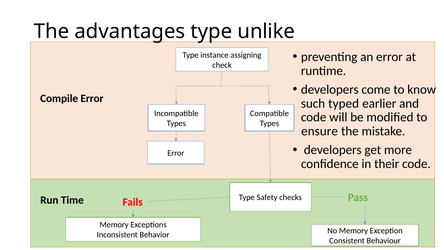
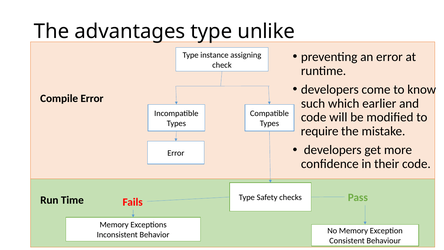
typed: typed -> which (344, 103)
ensure: ensure -> require (320, 131)
